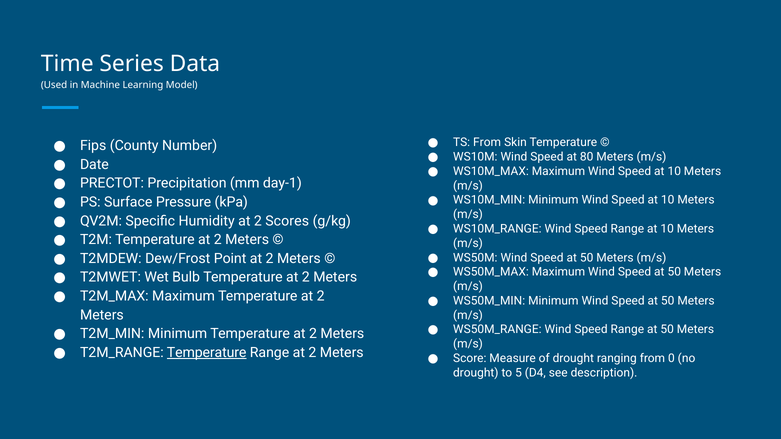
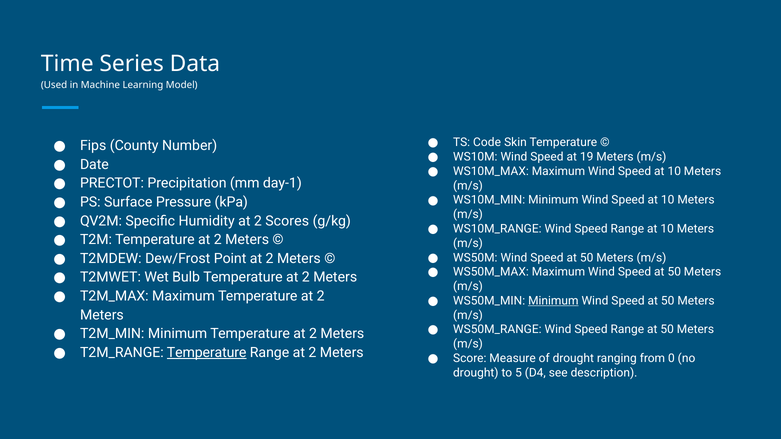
TS From: From -> Code (487, 143)
80: 80 -> 19 (587, 157)
Minimum underline: none -> present (553, 301)
